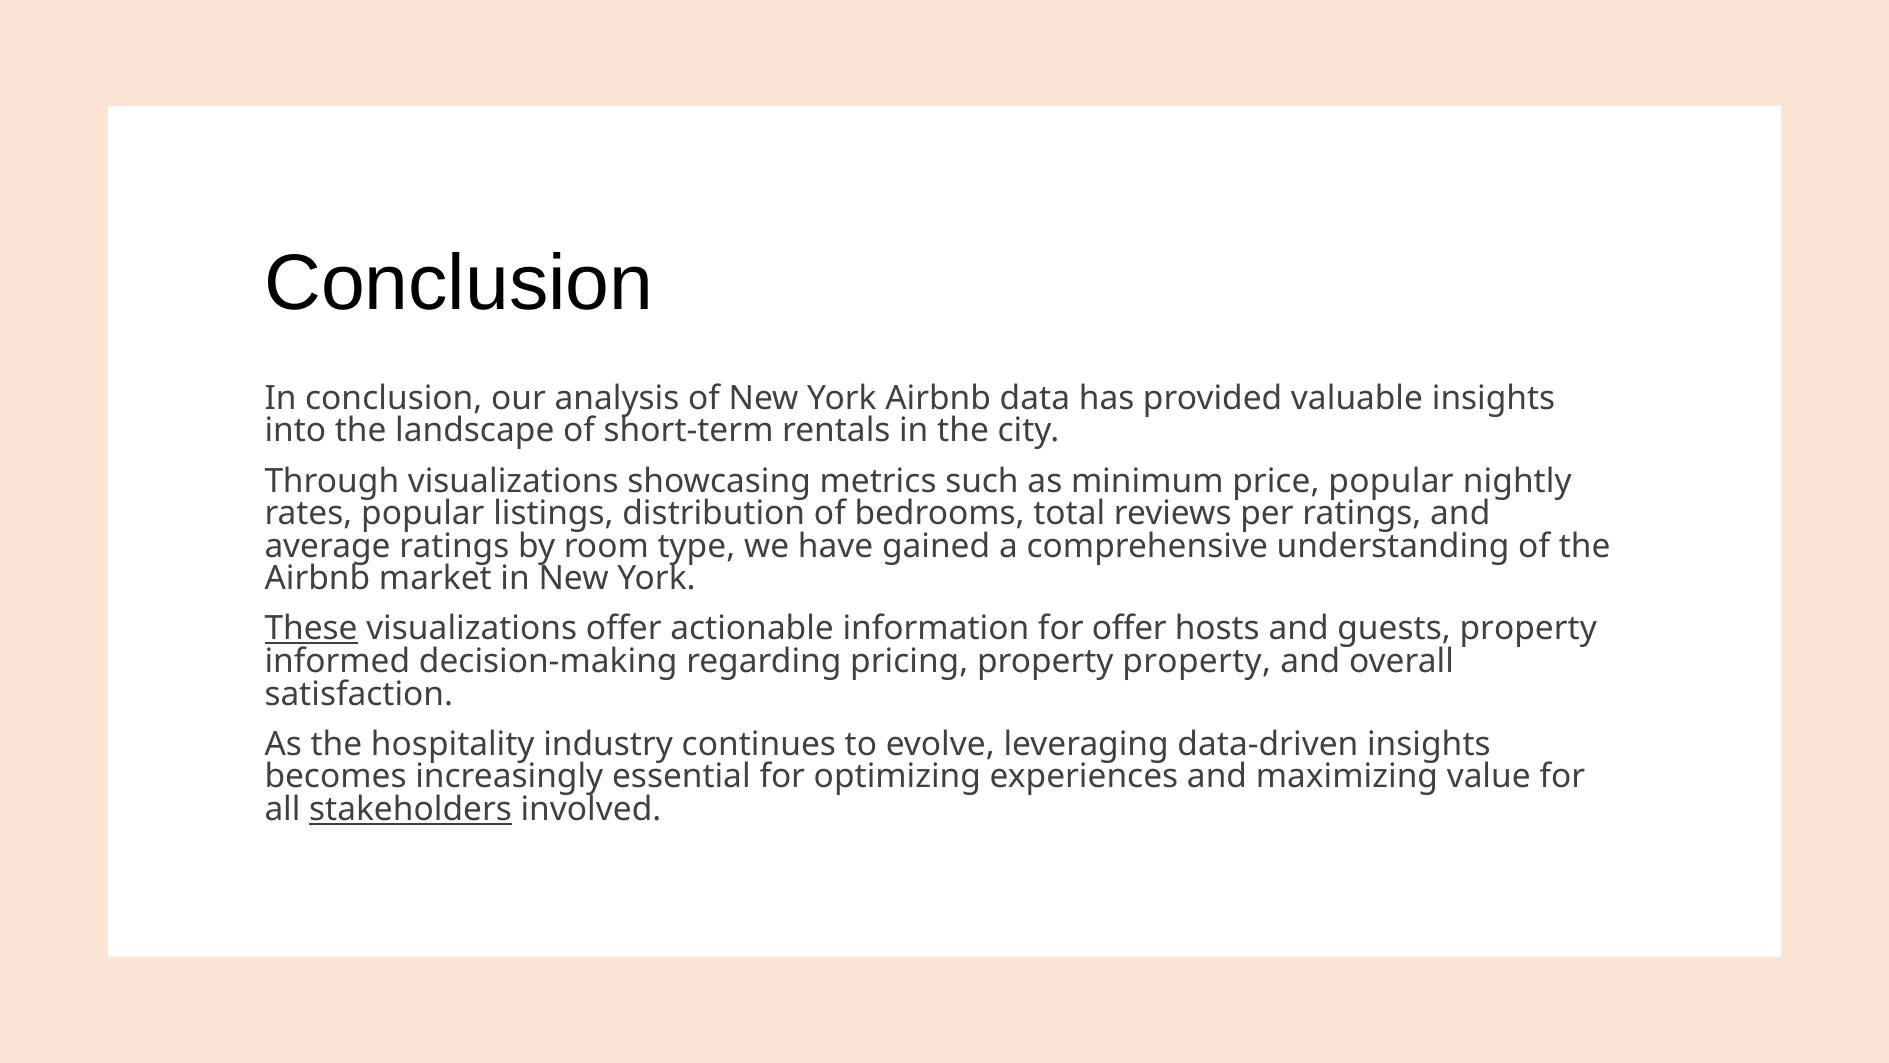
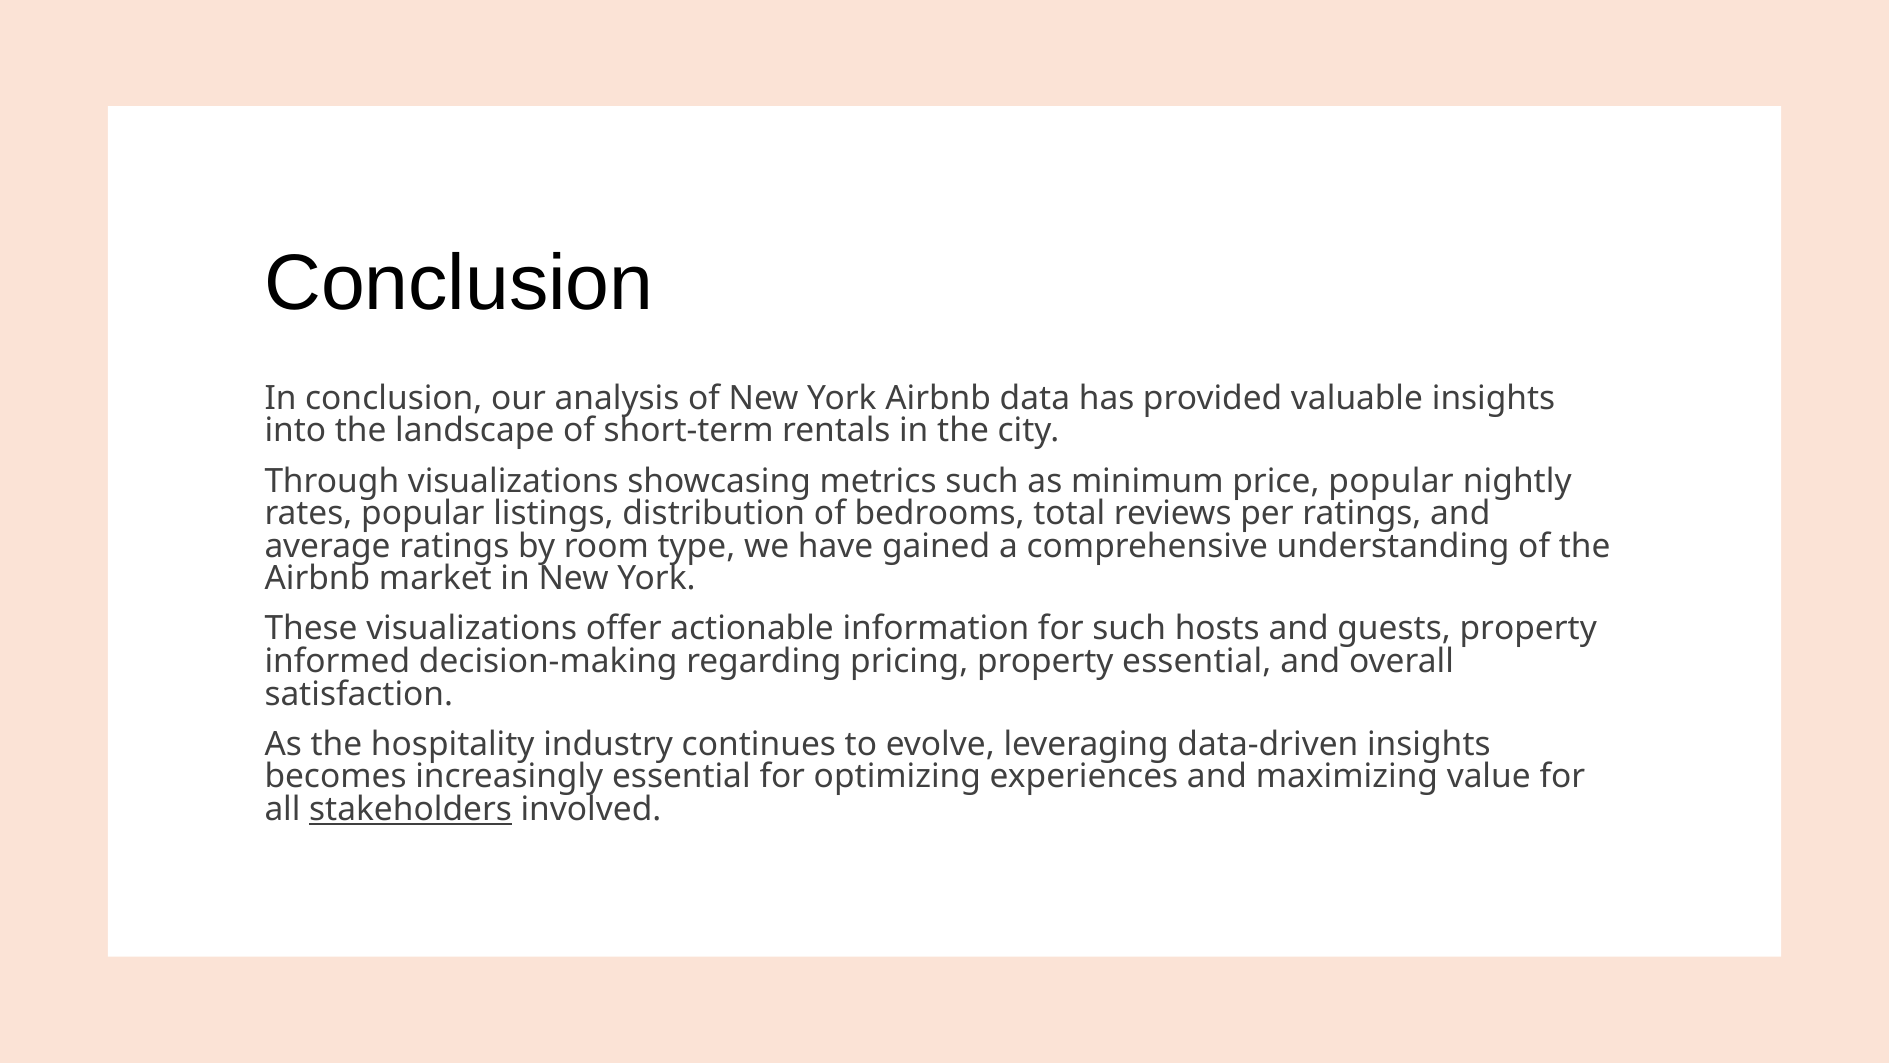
These underline: present -> none (311, 629)
for offer: offer -> such (1129, 629)
property property: property -> essential (1197, 661)
